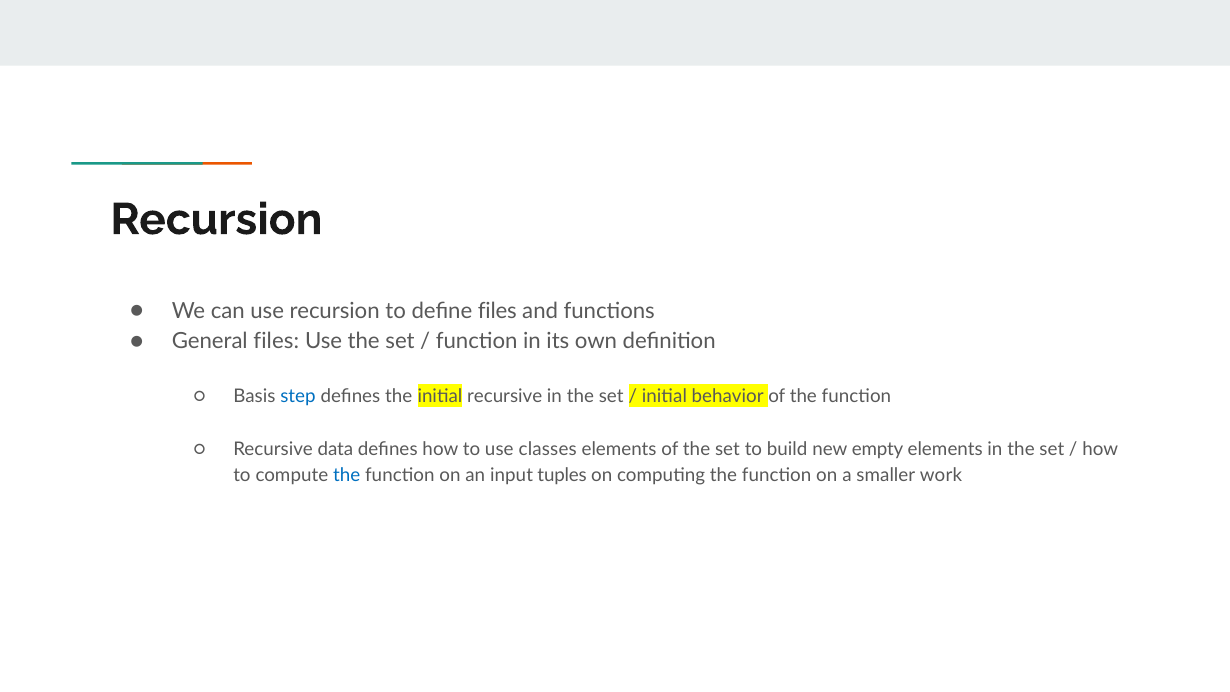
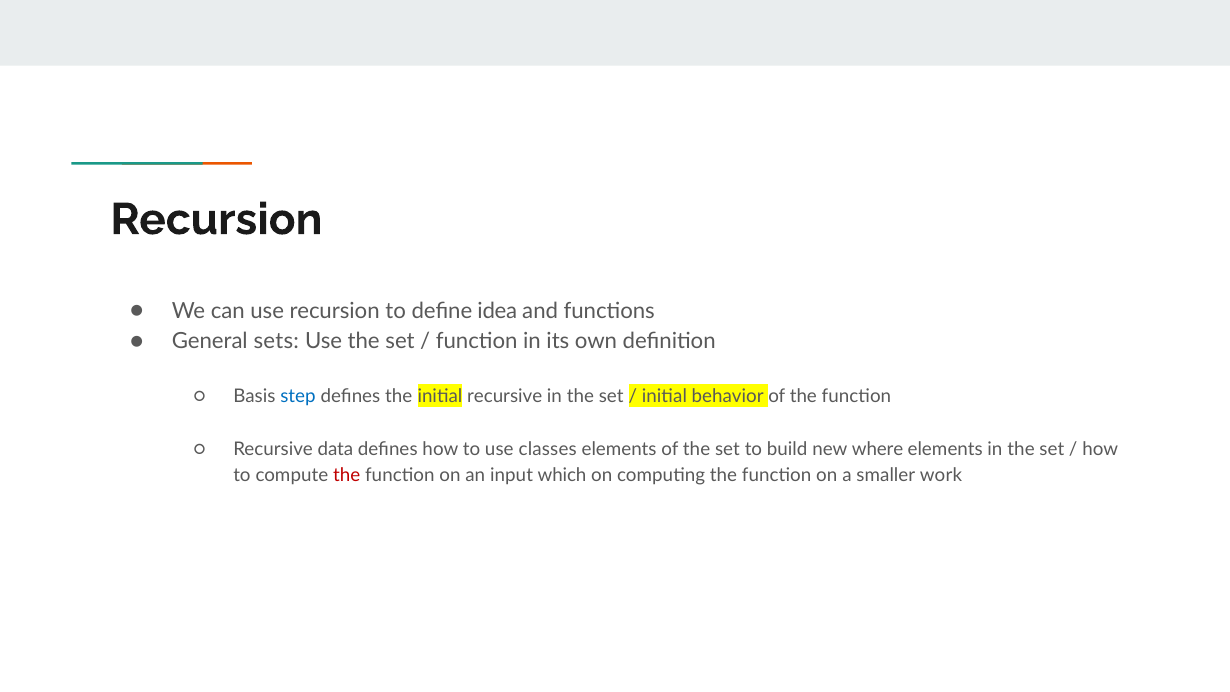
define files: files -> idea (497, 311)
General files: files -> sets (276, 341)
empty: empty -> where (878, 450)
the colour: blue -> red (347, 476)
tuples: tuples -> which (562, 476)
